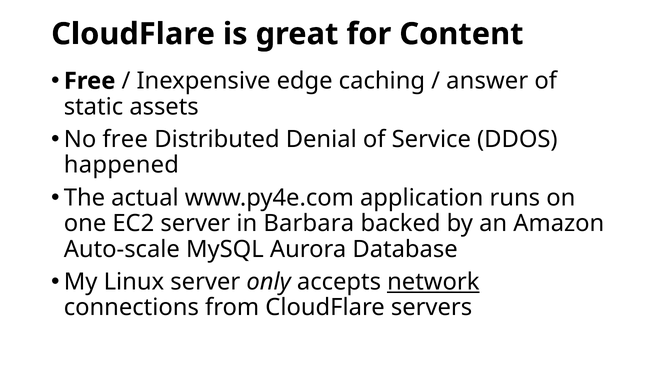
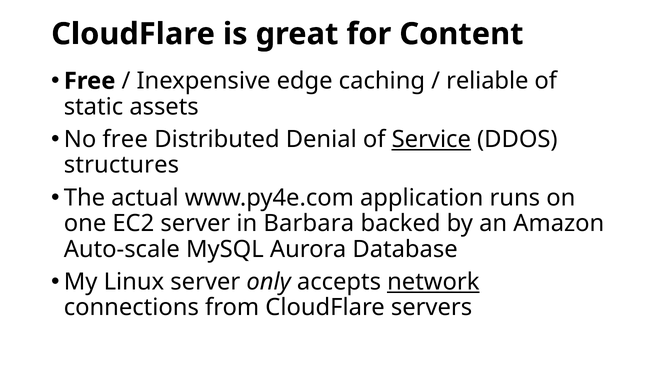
answer: answer -> reliable (487, 81)
Service underline: none -> present (431, 139)
happened: happened -> structures (121, 165)
